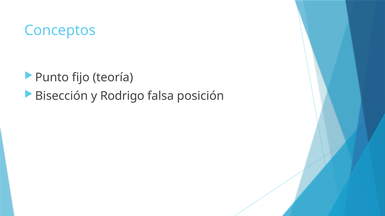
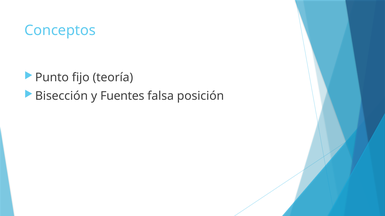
Rodrigo: Rodrigo -> Fuentes (122, 96)
